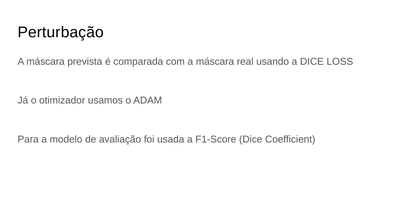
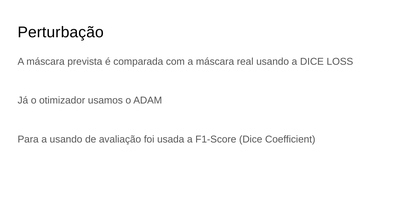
a modelo: modelo -> usando (66, 140)
